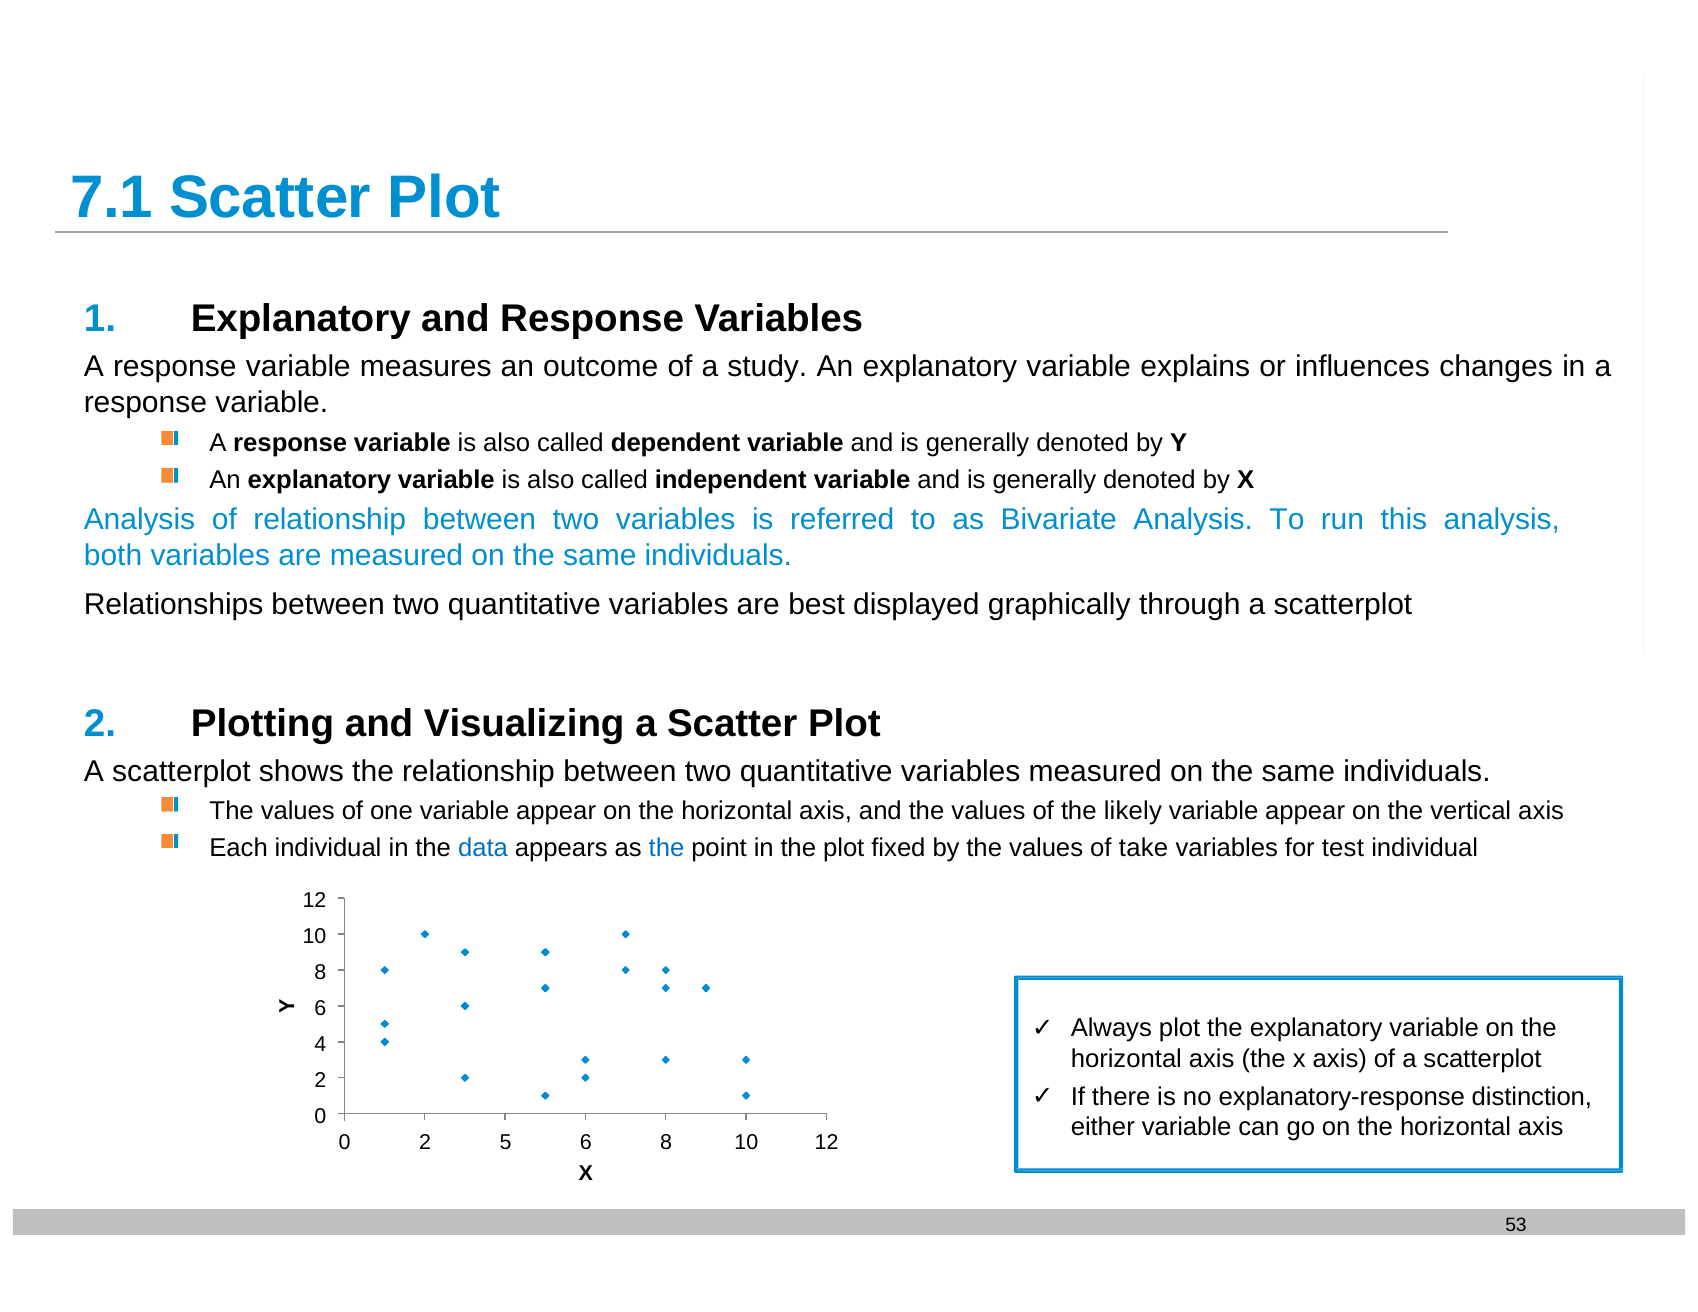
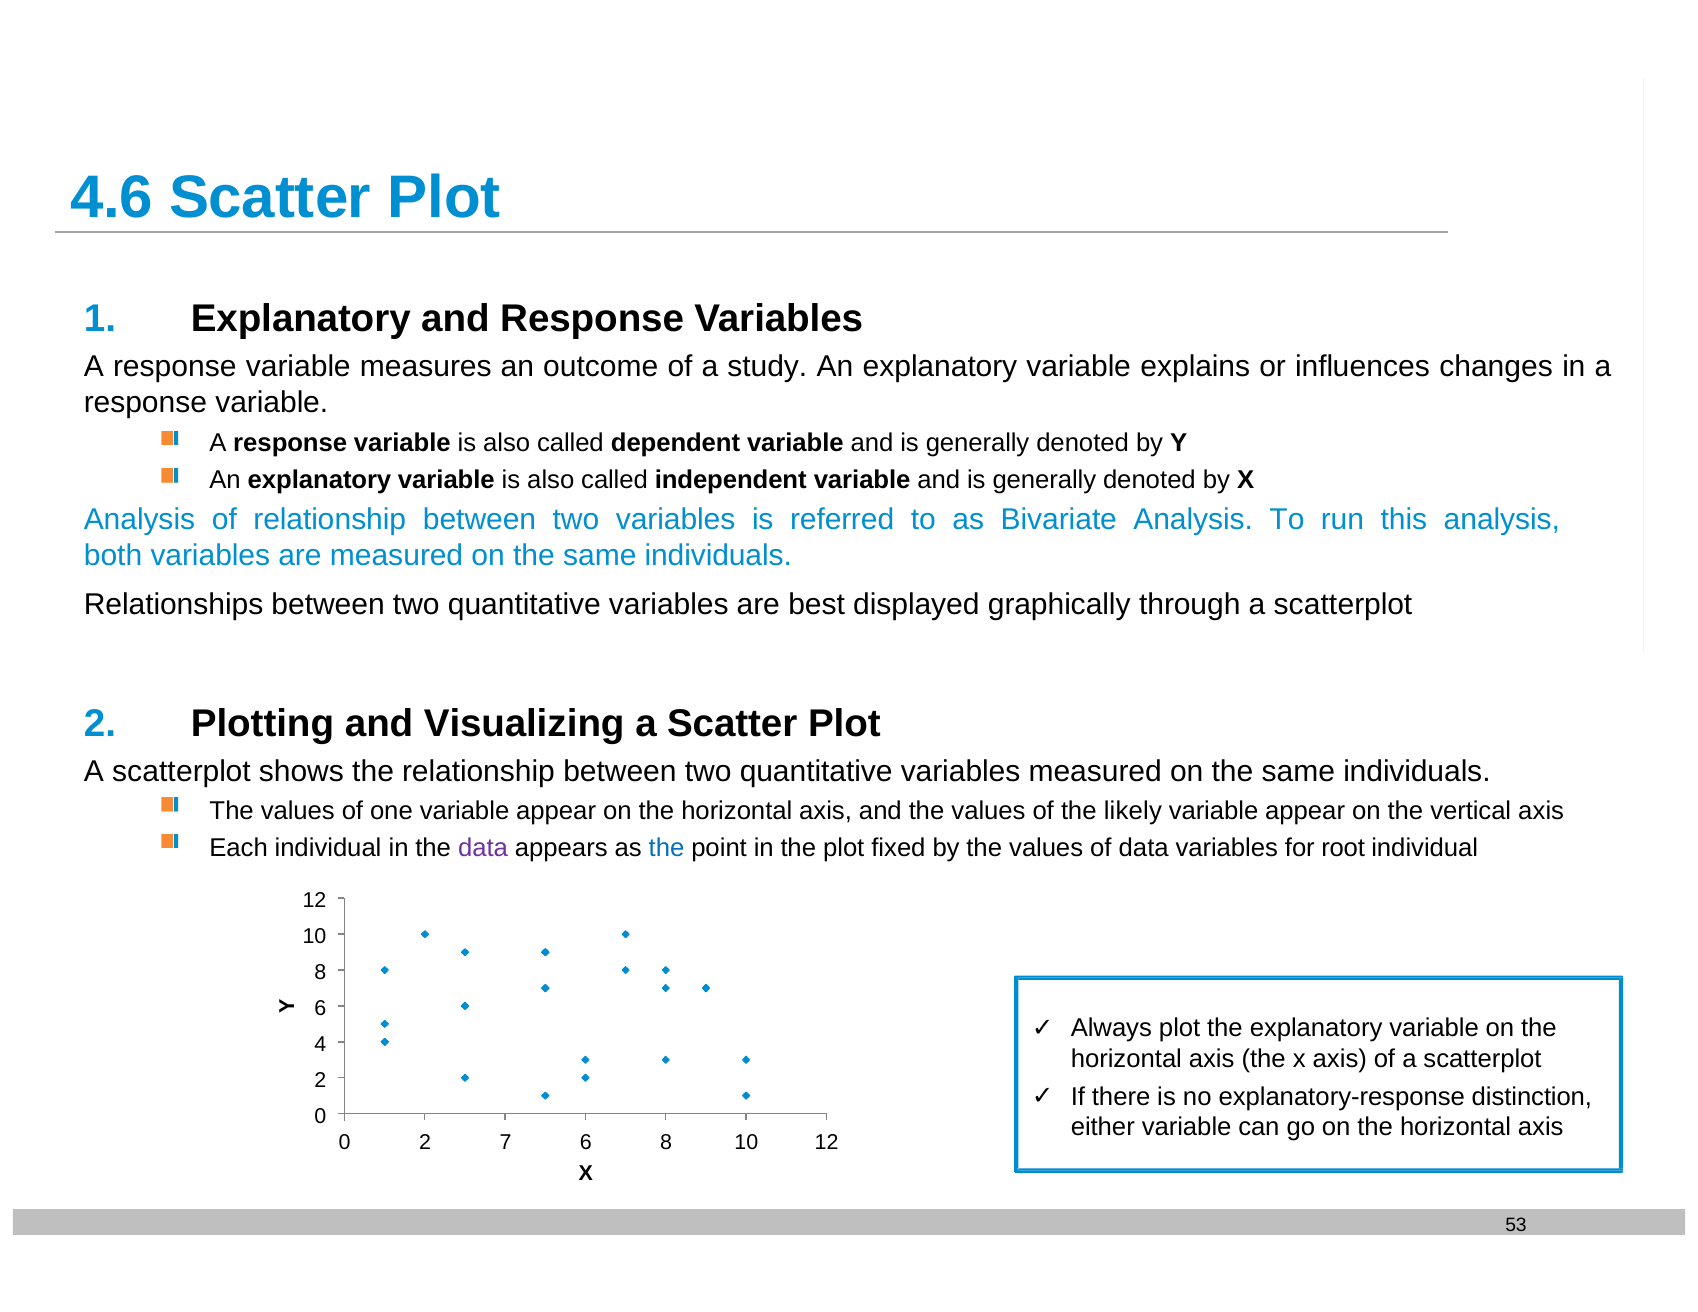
7.1: 7.1 -> 4.6 (112, 198)
data colour: blue -> purple (483, 849)
of take: take -> data (1144, 849)
test: test -> root (1343, 849)
5: 5 -> 7 (506, 1142)
